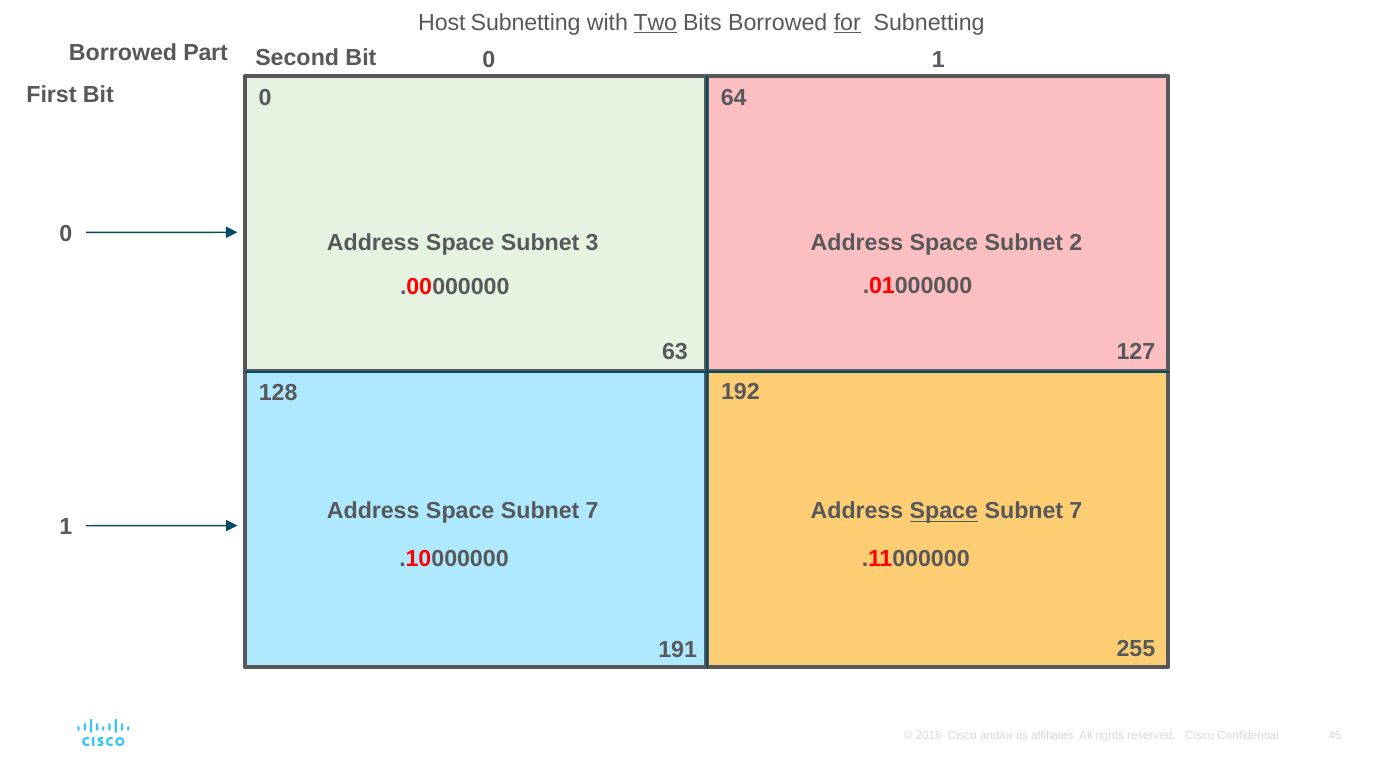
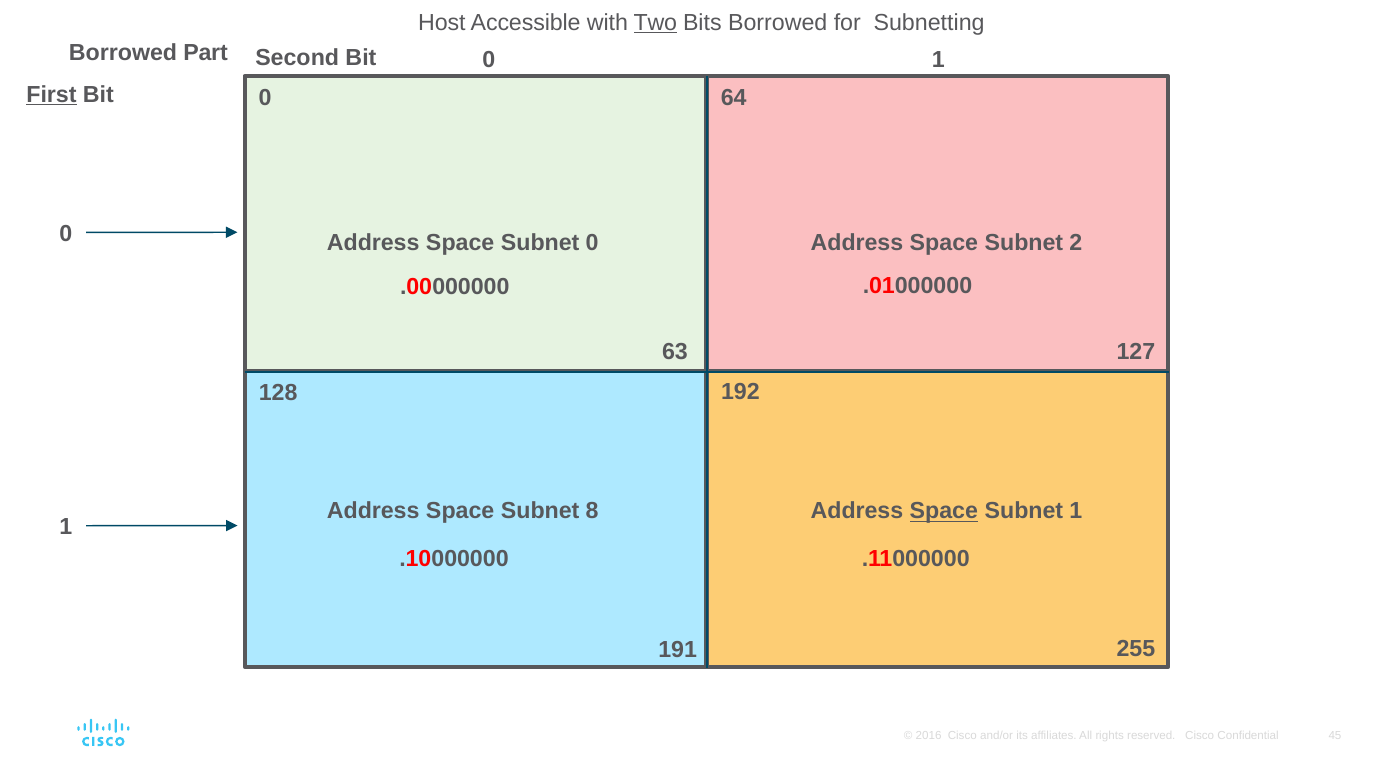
Host Subnetting: Subnetting -> Accessible (526, 22)
for underline: present -> none (847, 22)
First underline: none -> present (52, 95)
Subnet 3: 3 -> 0 (592, 242)
7: 7 -> 8 (592, 511)
7: 7 -> 1 (1076, 511)
